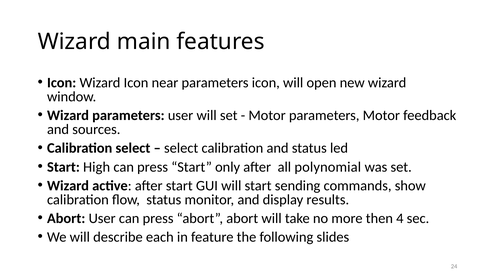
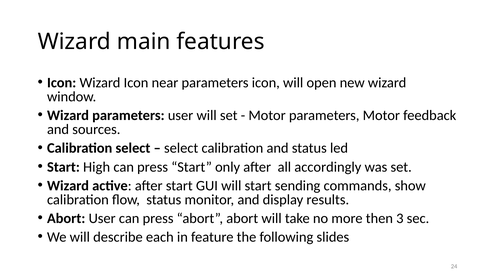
polynomial: polynomial -> accordingly (328, 167)
4: 4 -> 3 (400, 218)
